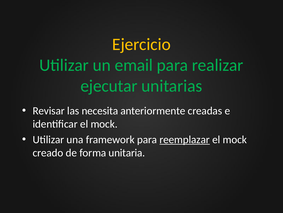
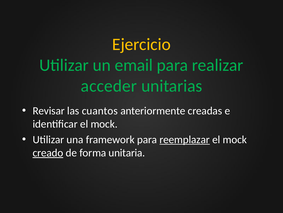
ejecutar: ejecutar -> acceder (109, 86)
necesita: necesita -> cuantos (100, 110)
creado underline: none -> present (48, 152)
